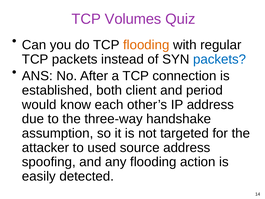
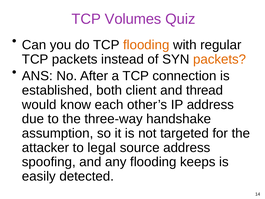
packets colour: blue -> orange (220, 59)
period: period -> thread (205, 90)
used: used -> legal (102, 147)
action: action -> keeps (198, 162)
